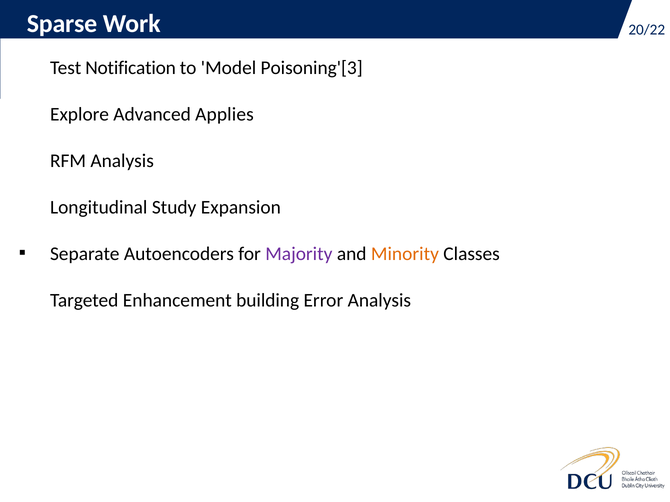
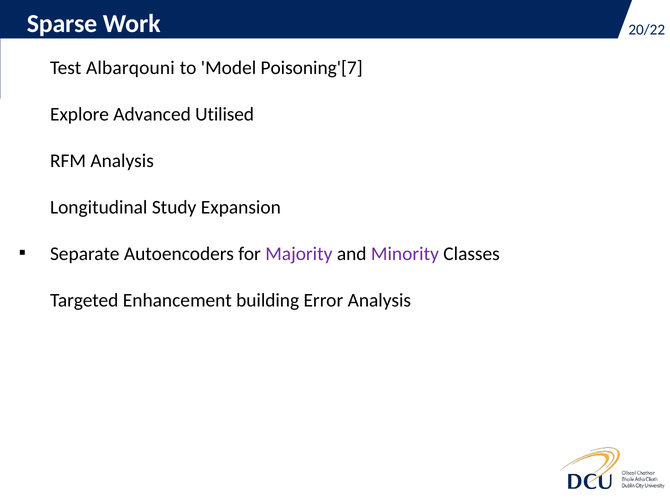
Notification: Notification -> Albarqouni (130, 68)
Poisoning'[3: Poisoning'[3 -> Poisoning'[7 (312, 68)
Applies: Applies -> Utilised (225, 114)
Minority colour: orange -> purple (405, 254)
